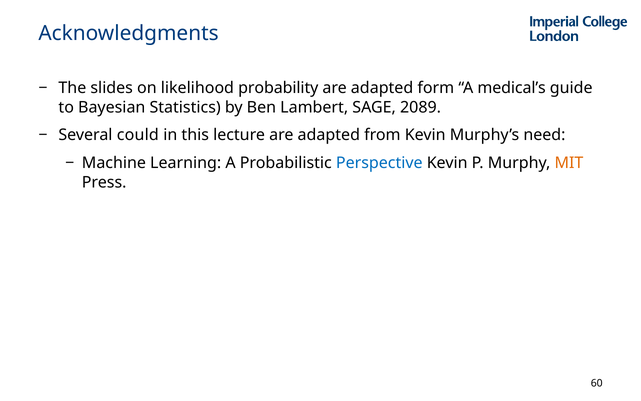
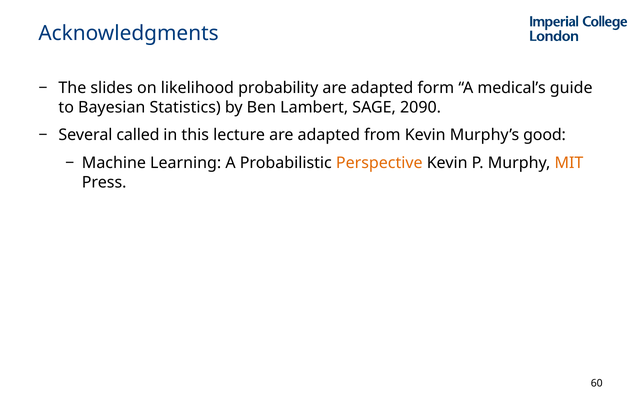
2089: 2089 -> 2090 (421, 107)
could: could -> called (138, 135)
need: need -> good (545, 135)
Perspective colour: blue -> orange (379, 163)
